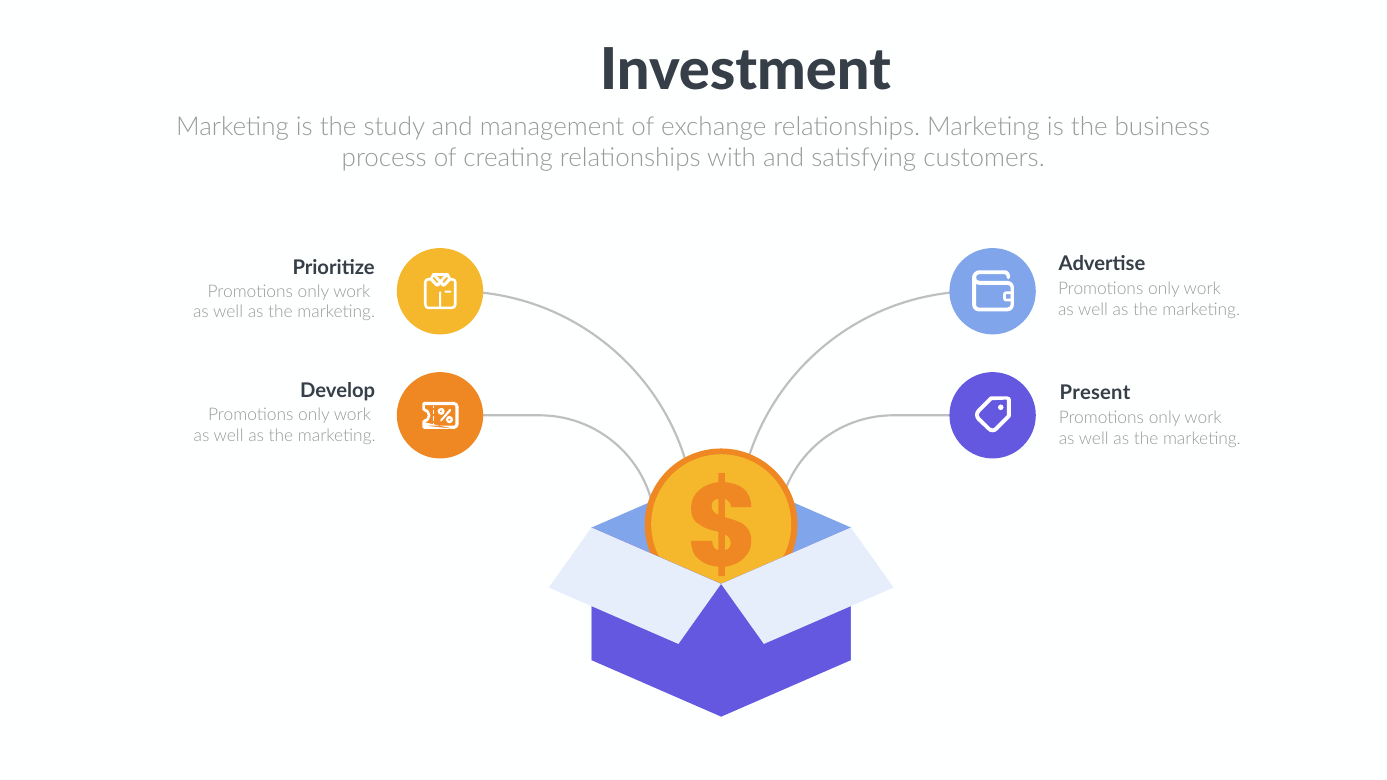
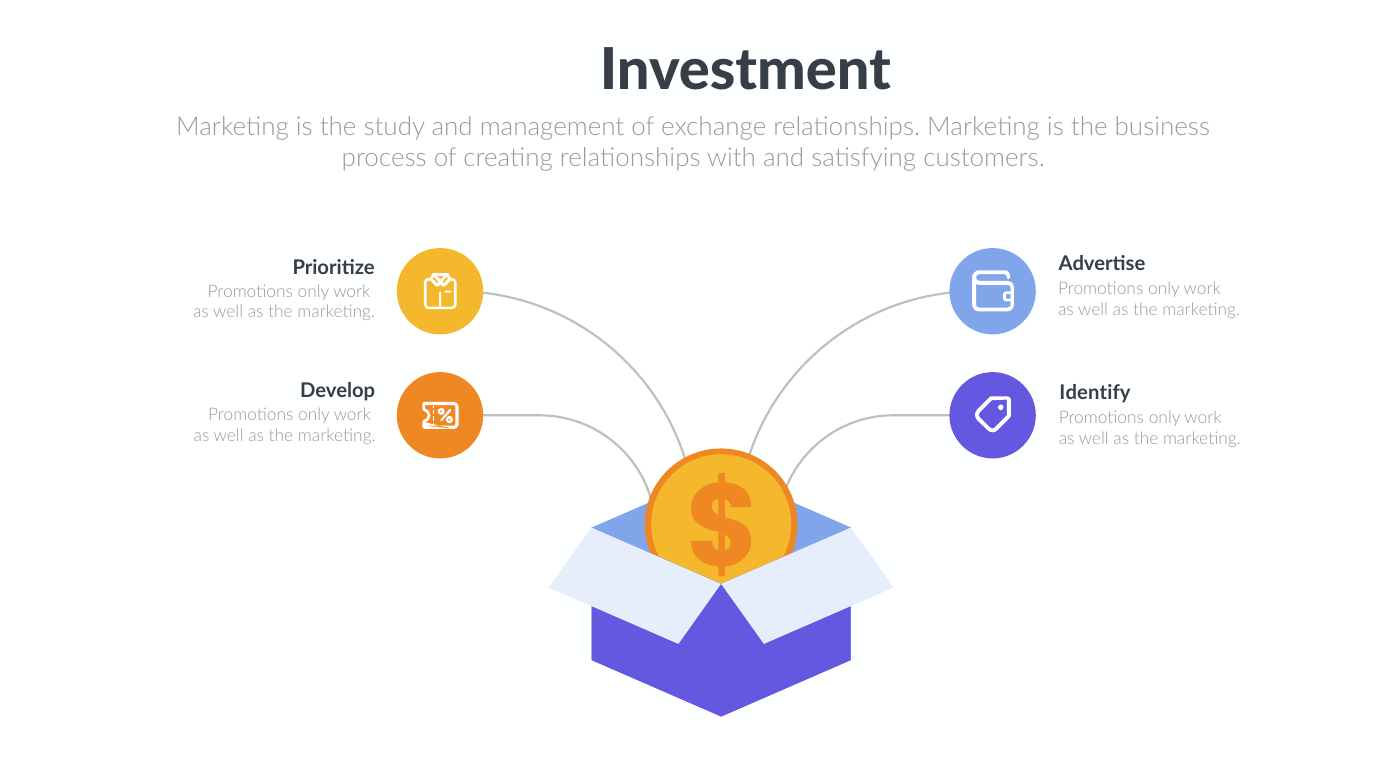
Present: Present -> Identify (1095, 393)
